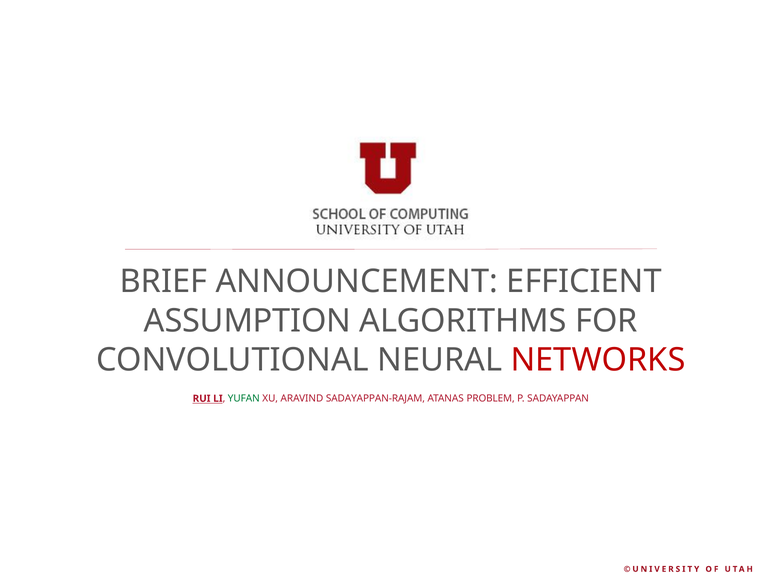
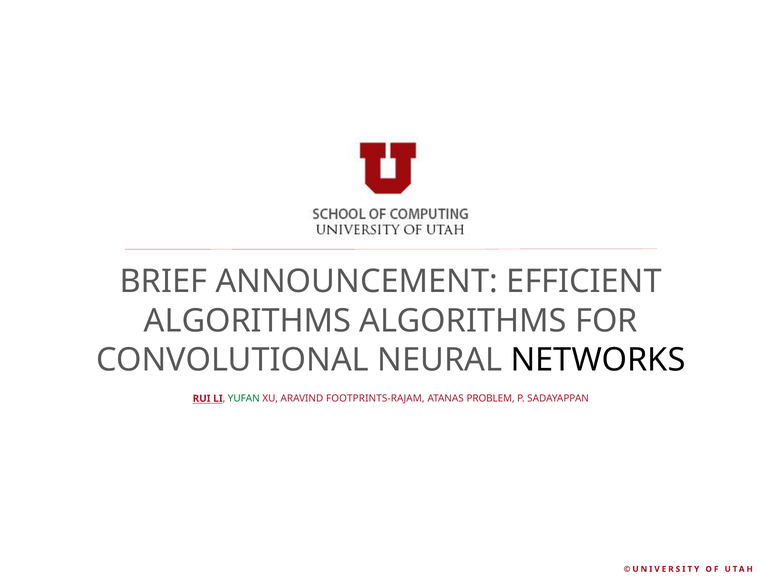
ASSUMPTION: ASSUMPTION -> ALGORITHMS (248, 321)
NETWORKS colour: red -> black (598, 360)
SADAYAPPAN-RAJAM: SADAYAPPAN-RAJAM -> FOOTPRINTS-RAJAM (375, 398)
